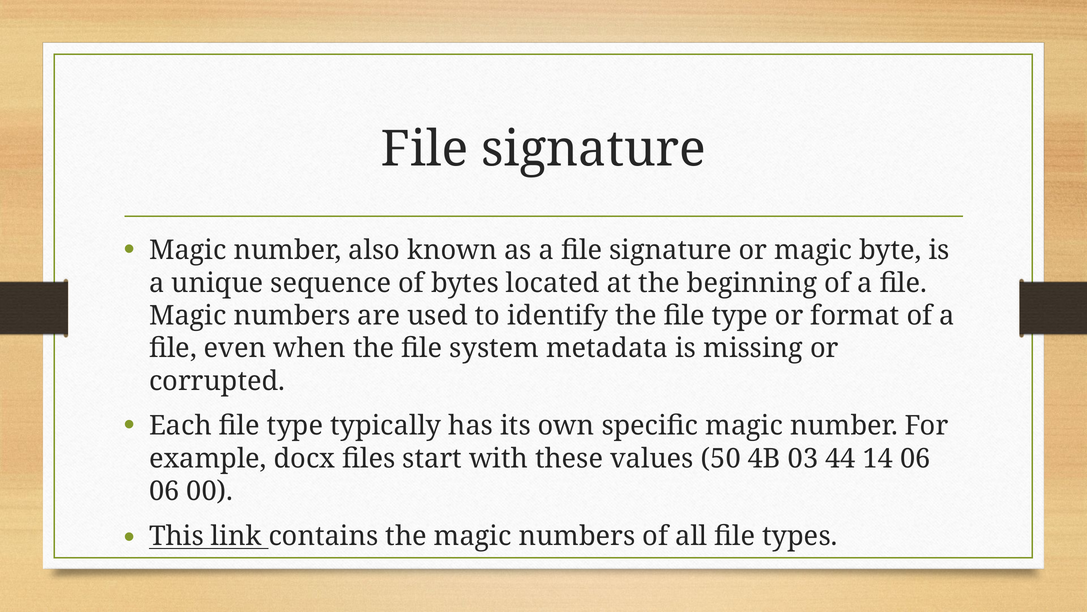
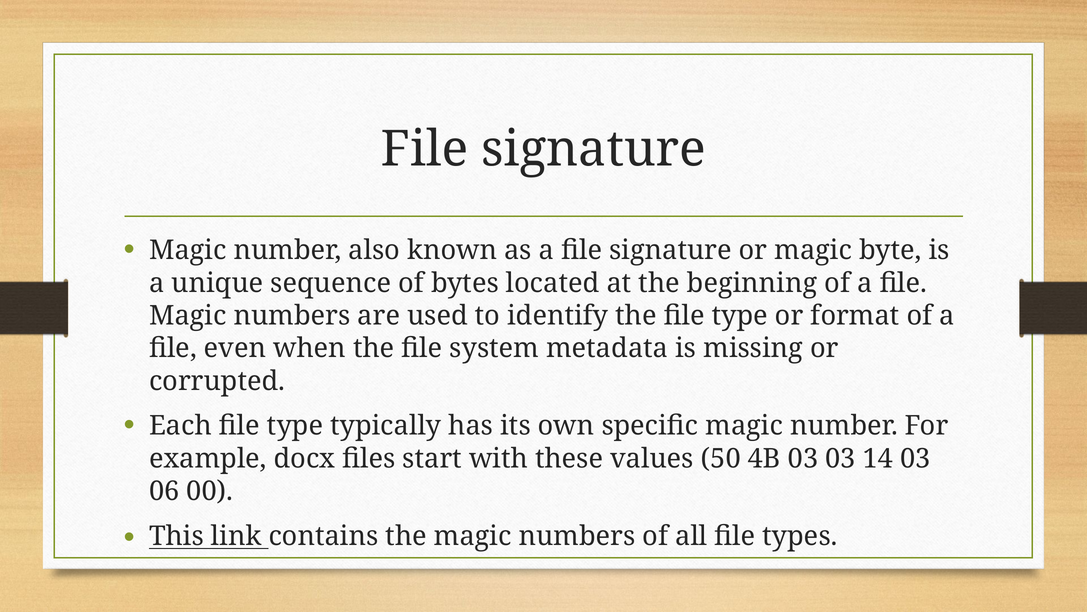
03 44: 44 -> 03 (840, 458)
14 06: 06 -> 03 (915, 458)
